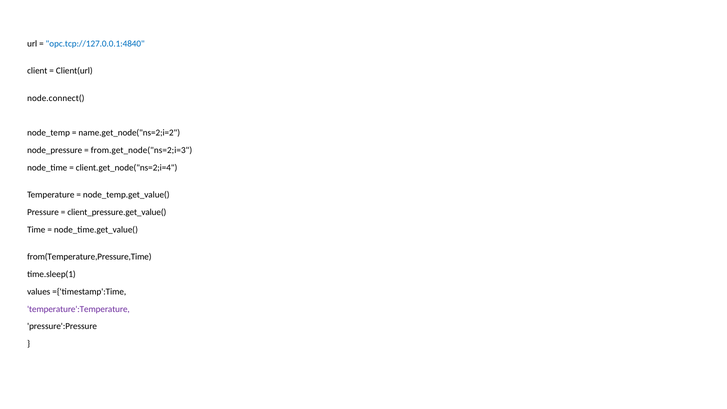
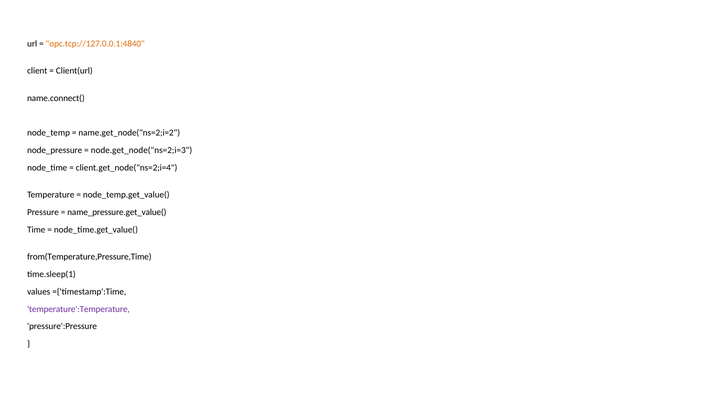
opc.tcp://127.0.0.1:4840 colour: blue -> orange (95, 44)
node.connect(: node.connect( -> name.connect( (56, 98)
from.get_node("ns=2;i=3: from.get_node("ns=2;i=3 -> node.get_node("ns=2;i=3 (142, 150)
client_pressure.get_value(: client_pressure.get_value( -> name_pressure.get_value( (117, 212)
